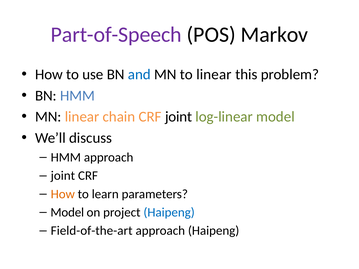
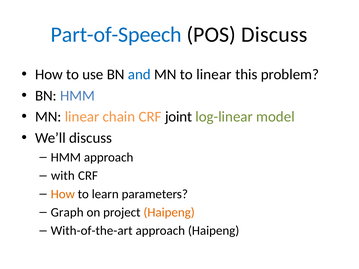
Part-of-Speech colour: purple -> blue (116, 35)
POS Markov: Markov -> Discuss (274, 35)
joint: joint -> with (63, 176)
Model: Model -> Graph (67, 213)
Haipeng colour: blue -> orange (169, 213)
Field-of-the-art: Field-of-the-art -> With-of-the-art (92, 231)
